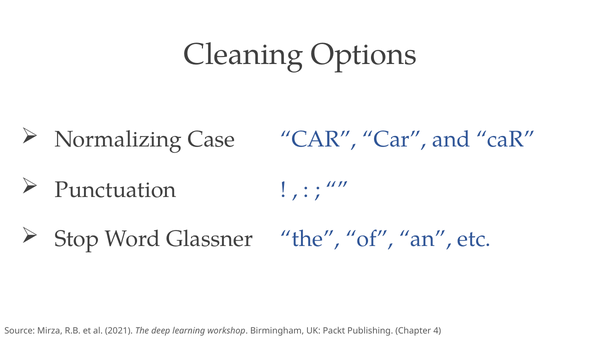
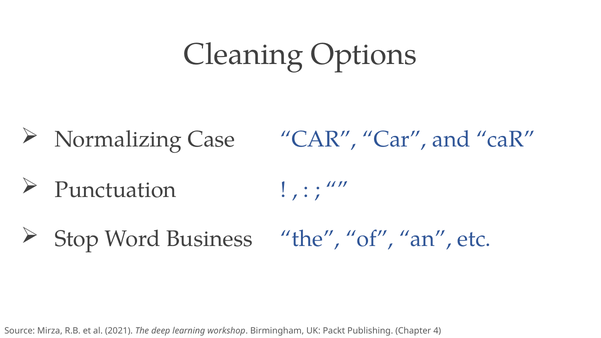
Glassner: Glassner -> Business (210, 239)
